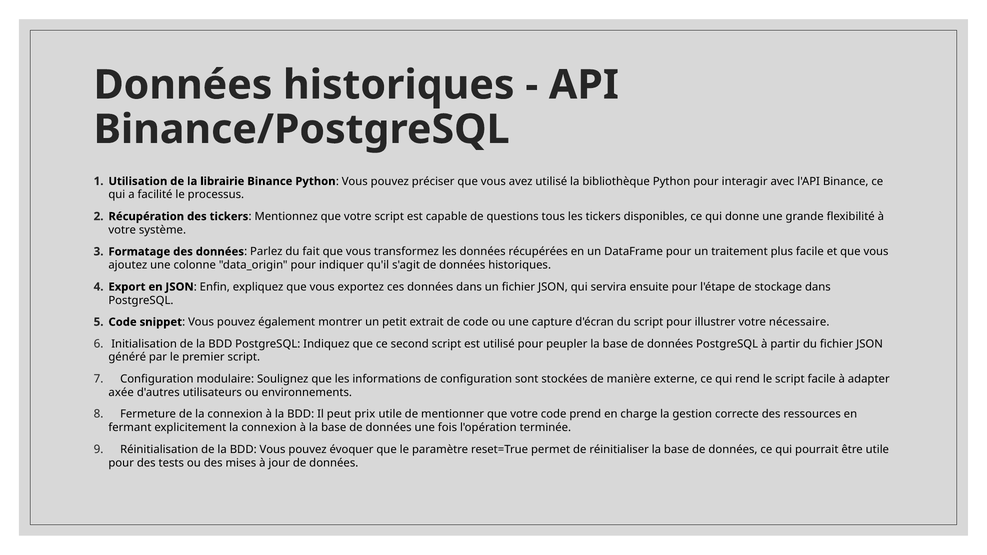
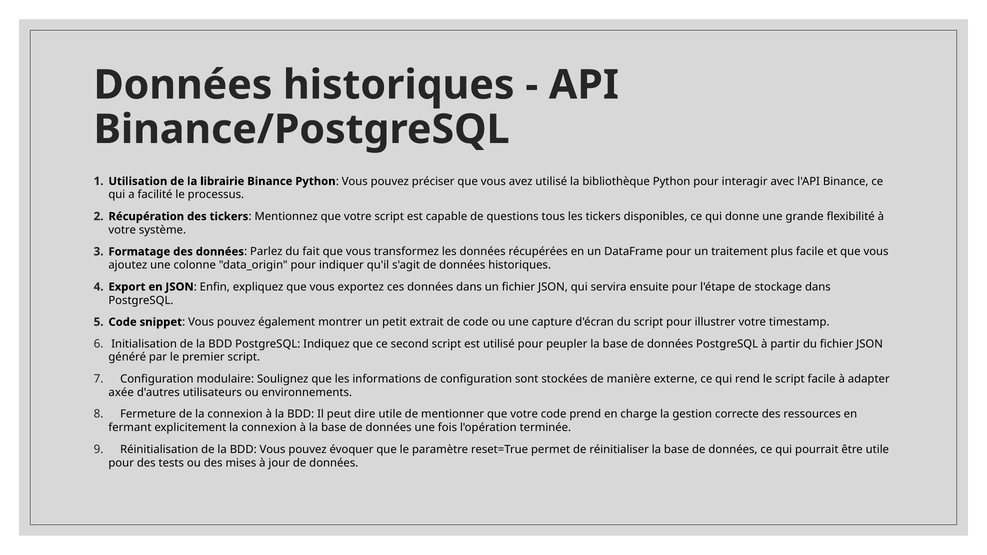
nécessaire: nécessaire -> timestamp (799, 322)
prix: prix -> dire (365, 414)
